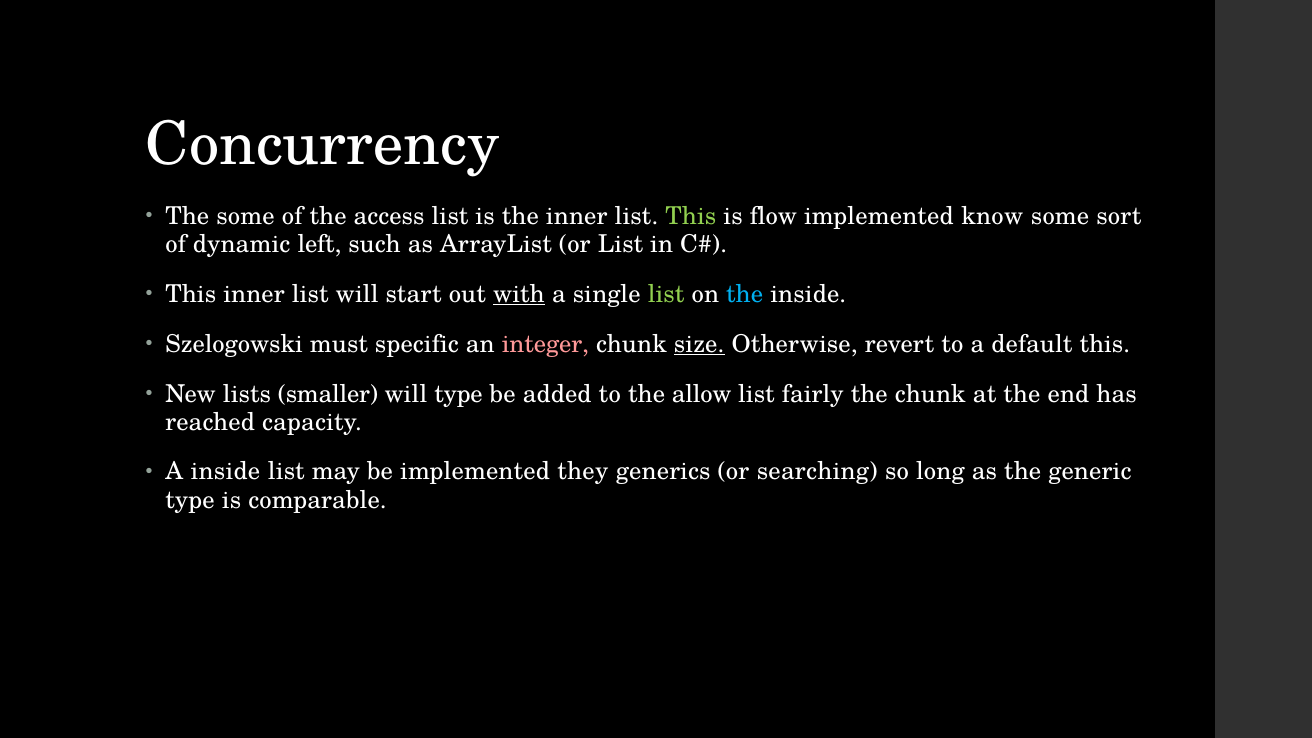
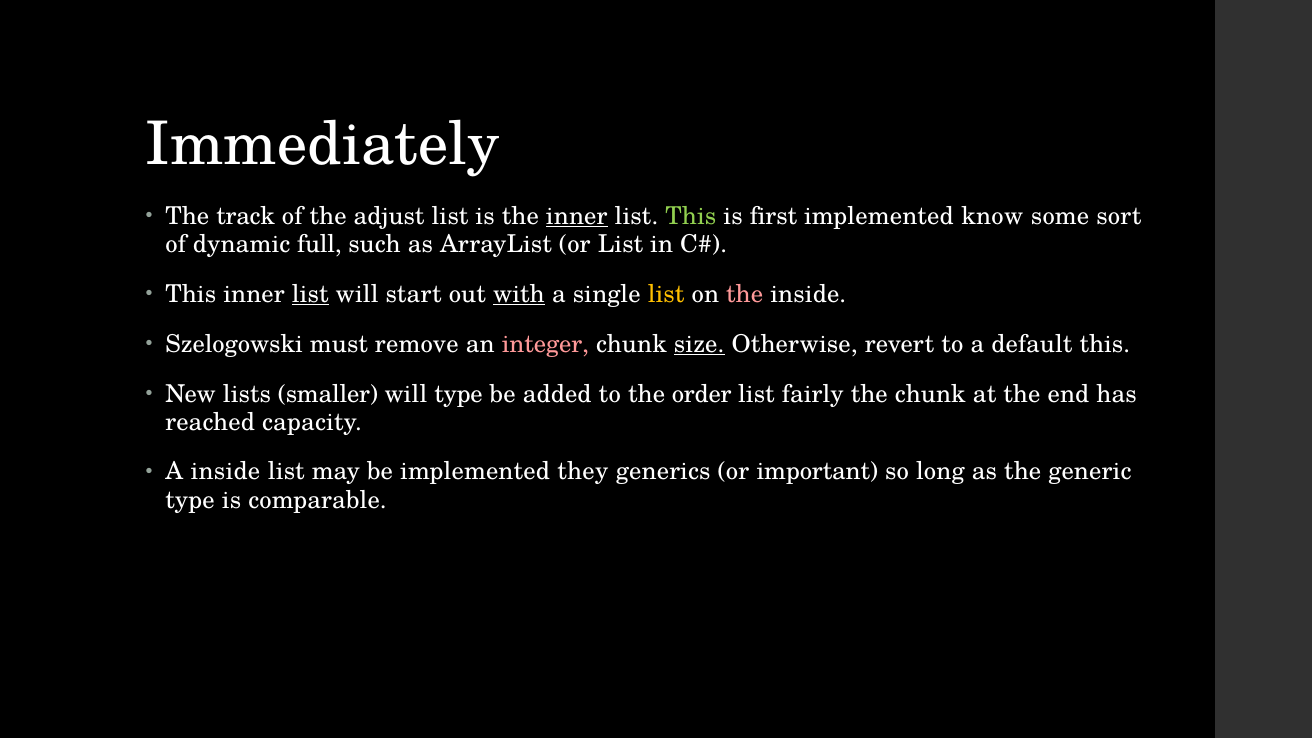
Concurrency: Concurrency -> Immediately (323, 144)
The some: some -> track (246, 216)
access: access -> adjust (389, 216)
inner underline: none -> present (577, 216)
flow: flow -> first (773, 216)
left: left -> full (320, 244)
list underline: none -> present (310, 294)
list colour: light green -> yellow (666, 294)
the colour: light blue -> pink (745, 294)
specific: specific -> remove (417, 344)
allow: allow -> order (702, 394)
searching: searching -> important (817, 472)
